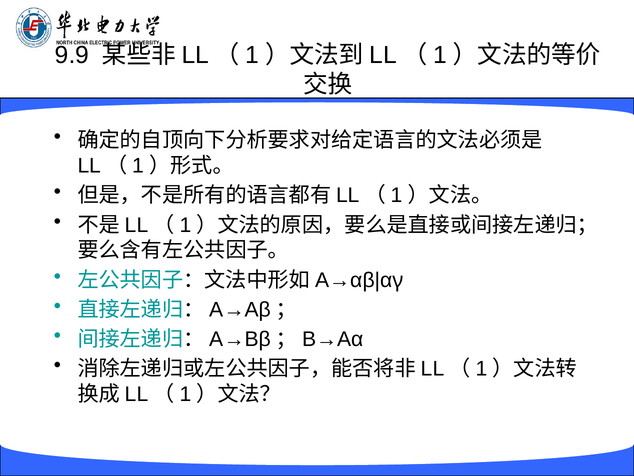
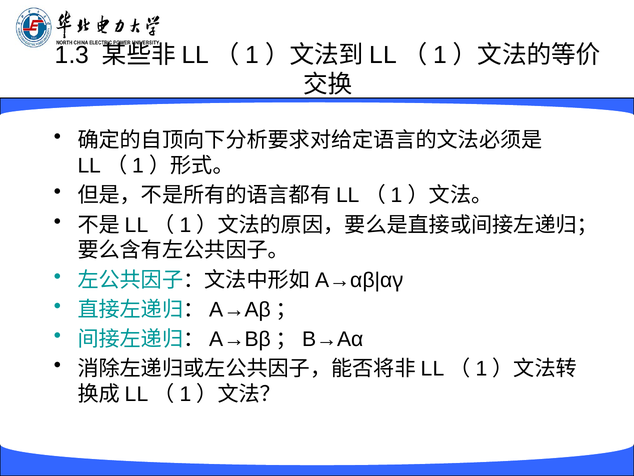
9.9: 9.9 -> 1.3 (72, 55)
